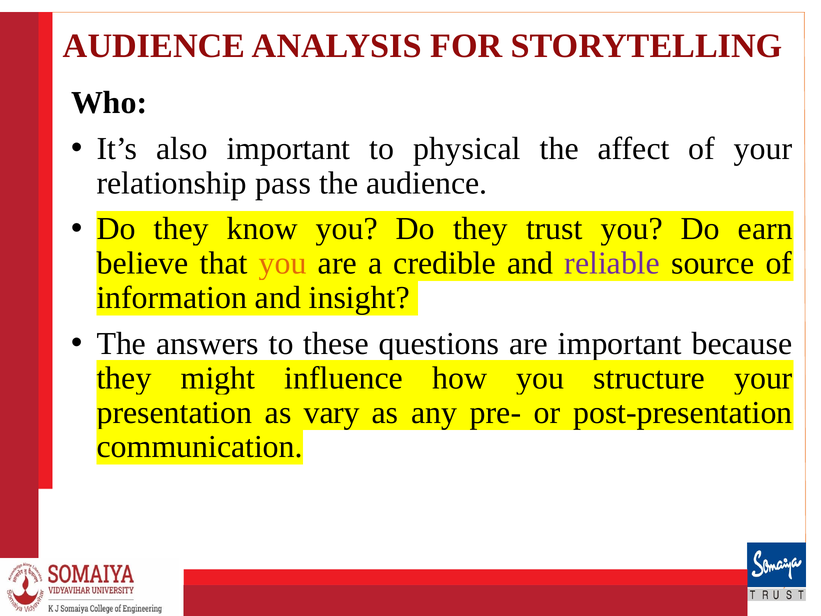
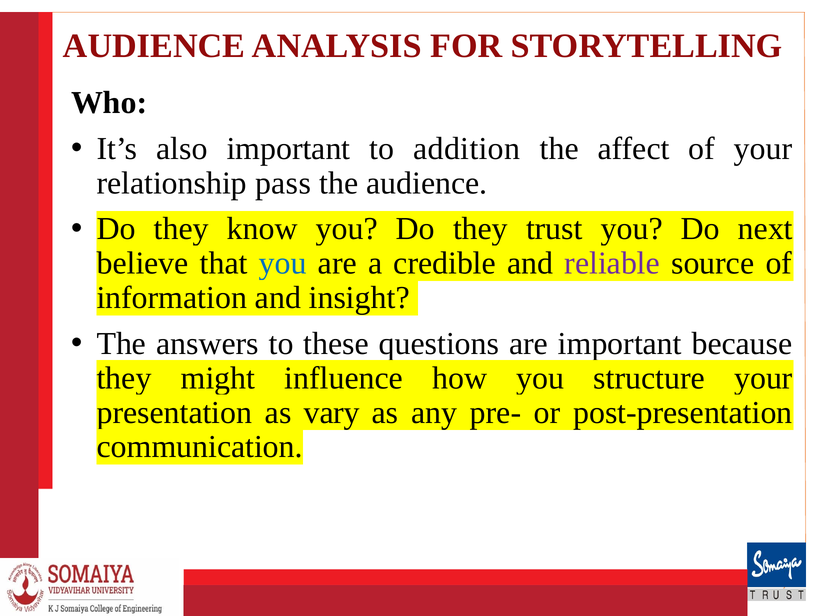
physical: physical -> addition (467, 149)
earn: earn -> next (765, 229)
you colour: orange -> blue (283, 263)
